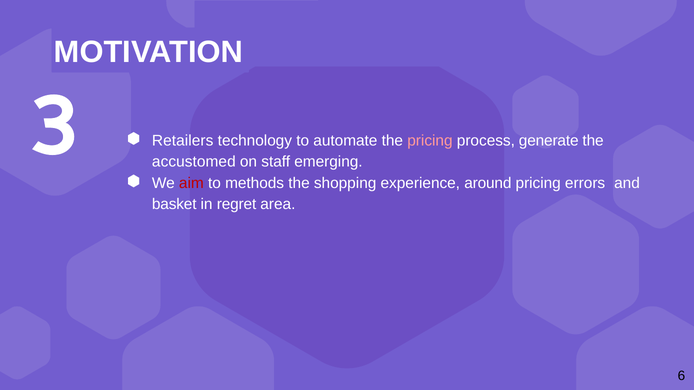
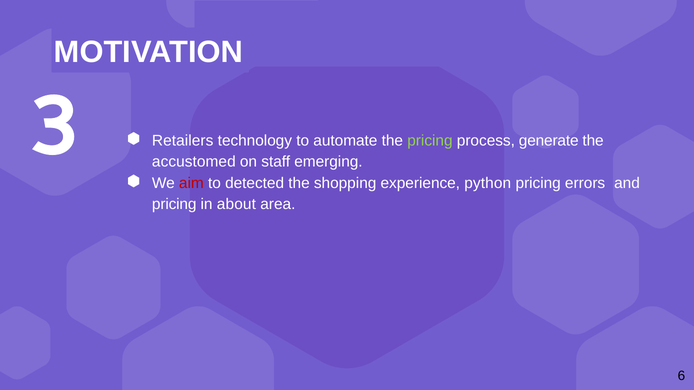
pricing colour: pink -> light green (430, 141)
methods: methods -> detected (255, 183)
around: around -> python (488, 183)
basket: basket -> pricing (174, 204)
regret: regret -> about (236, 204)
